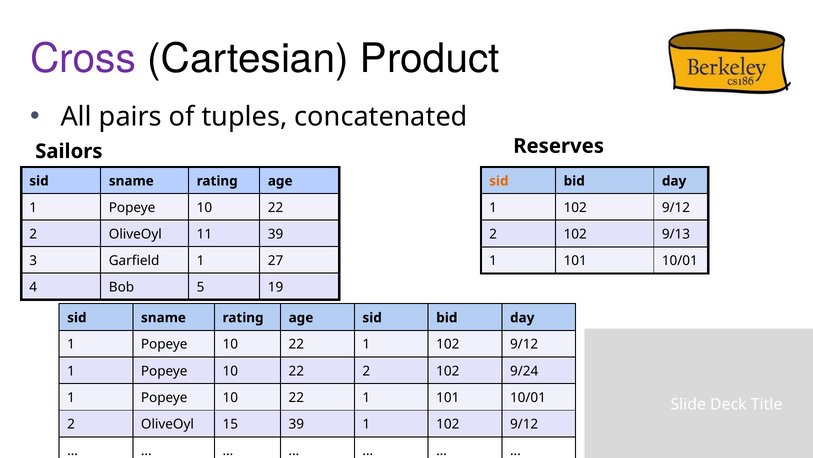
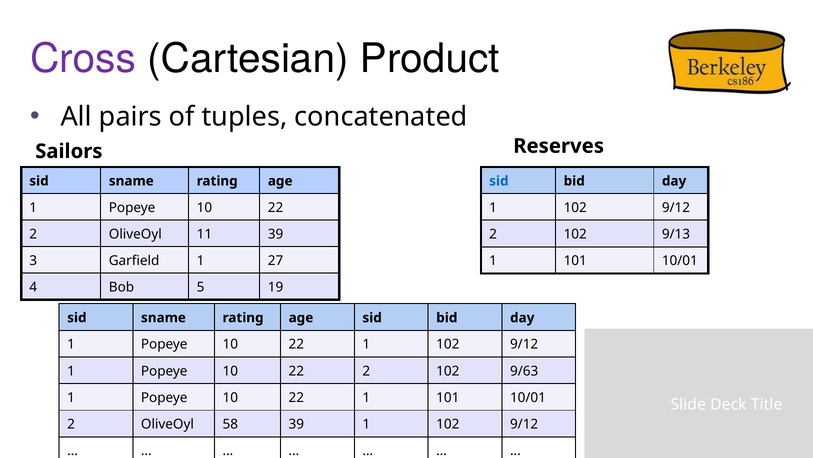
sid colour: orange -> blue (499, 181)
9/24: 9/24 -> 9/63 (524, 371)
15: 15 -> 58 (230, 424)
